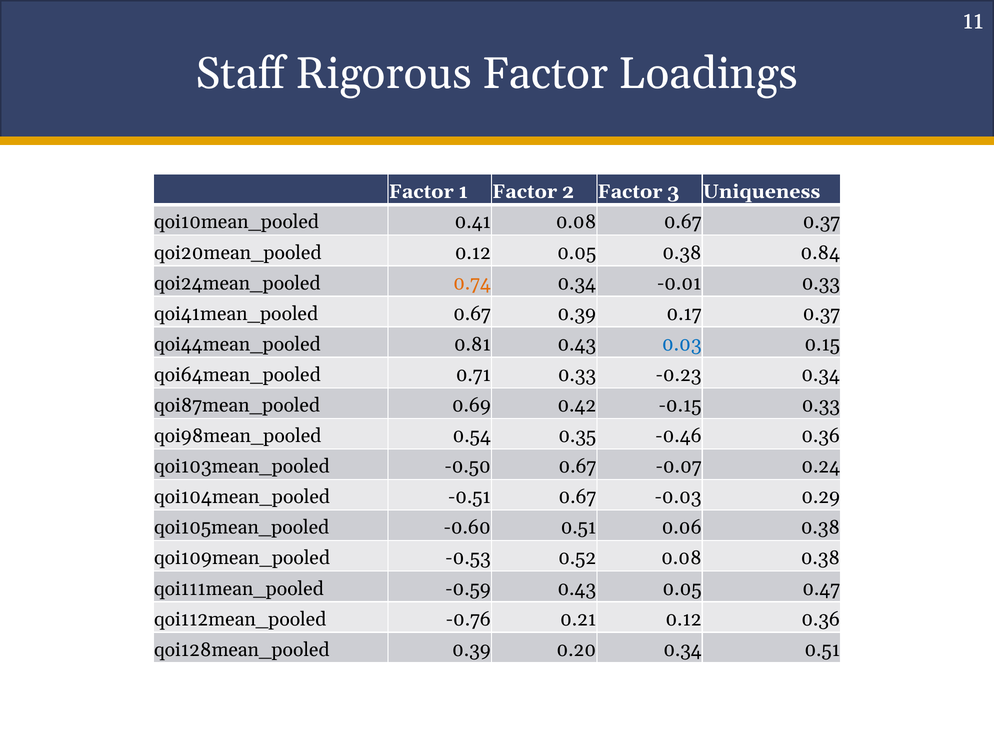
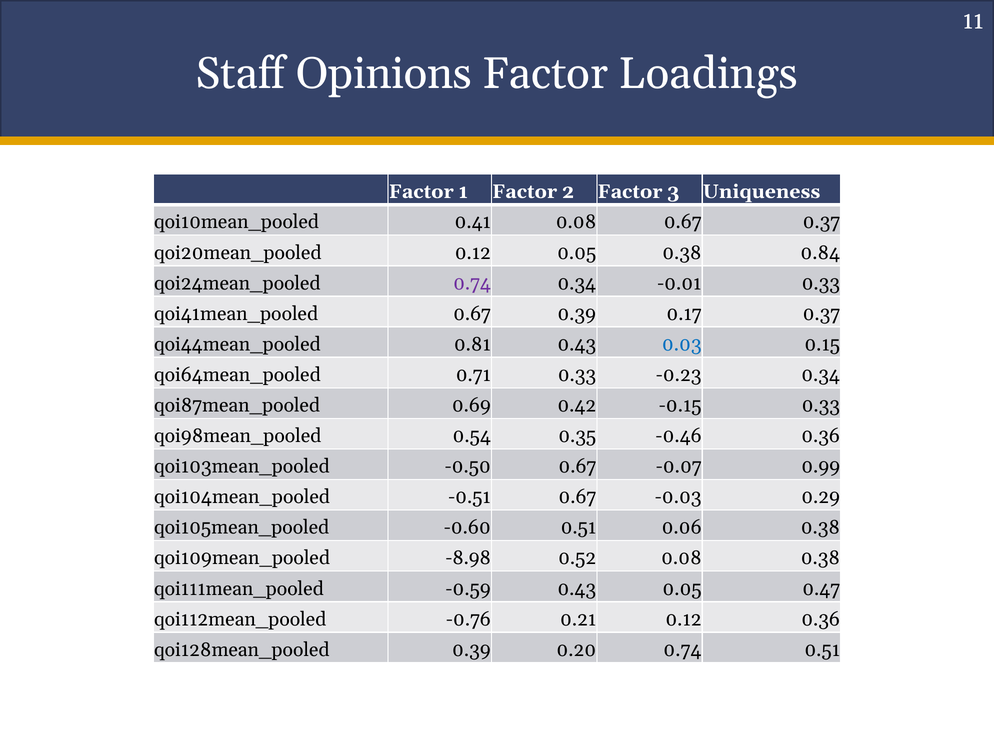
Rigorous: Rigorous -> Opinions (384, 73)
0.74 colour: orange -> purple (472, 283)
0.24: 0.24 -> 0.99 (821, 466)
-0.53: -0.53 -> -8.98 (468, 558)
0.20 0.34: 0.34 -> 0.74 (682, 649)
